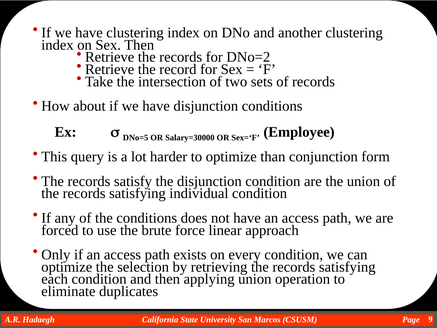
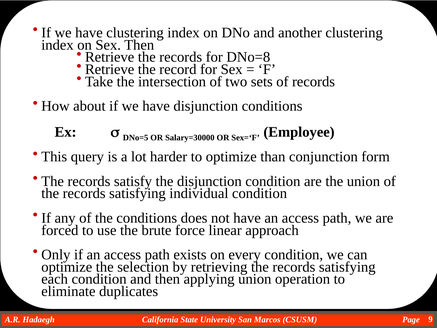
DNo=2: DNo=2 -> DNo=8 (248, 57)
